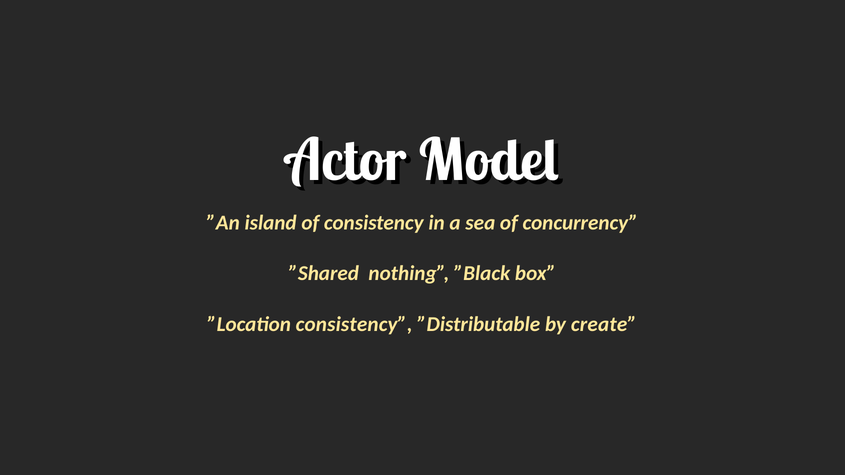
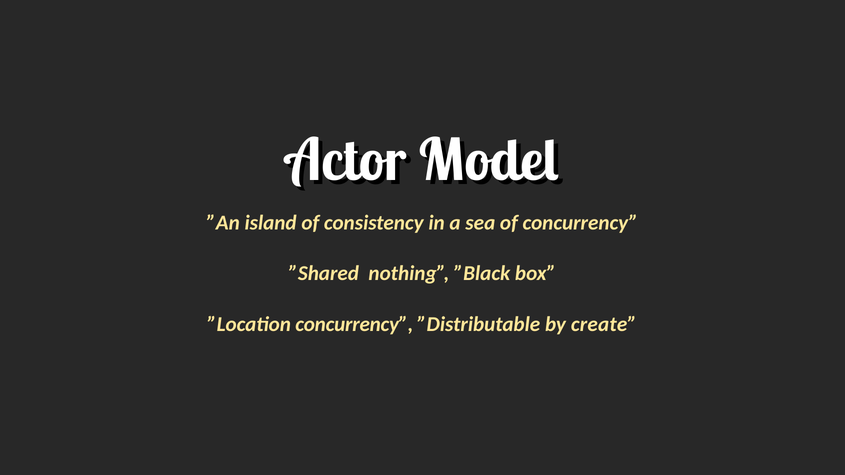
”Location consistency: consistency -> concurrency (354, 324)
